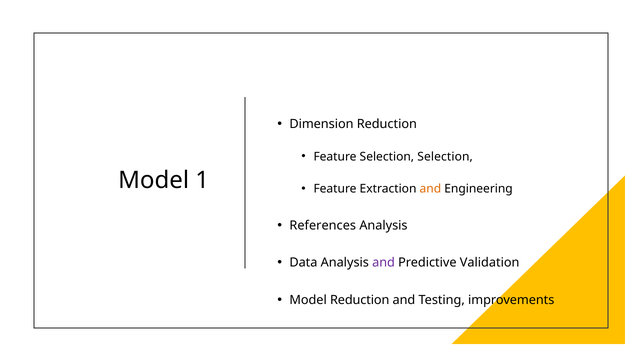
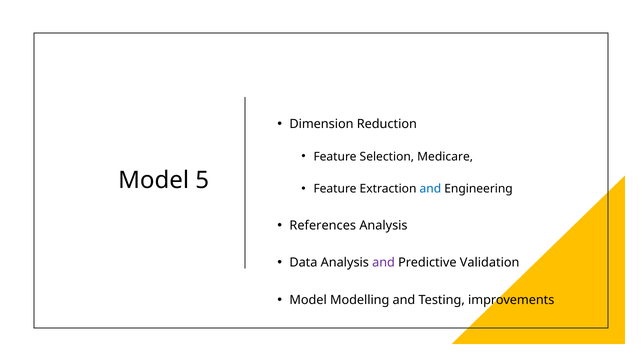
Selection Selection: Selection -> Medicare (445, 157)
1: 1 -> 5 (202, 180)
and colour: orange -> blue (430, 189)
Model Reduction: Reduction -> Modelling (360, 300)
